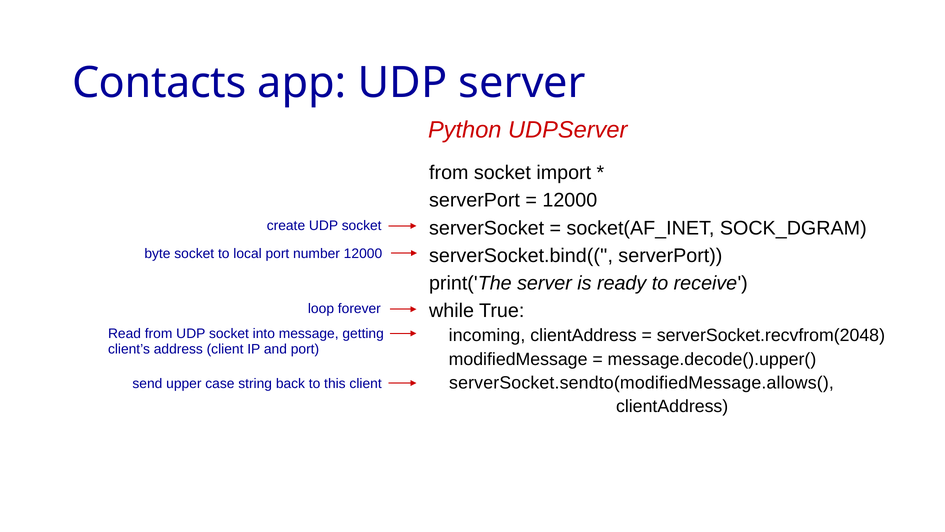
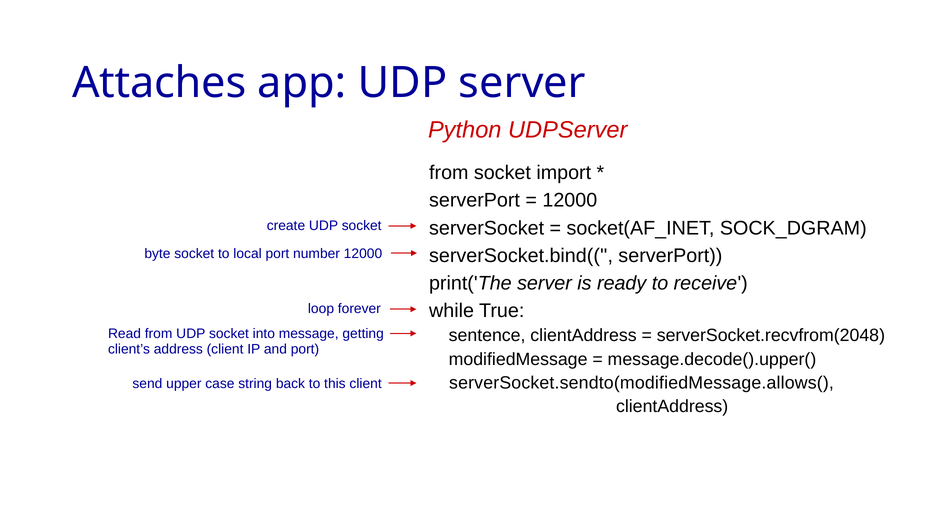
Contacts: Contacts -> Attaches (159, 83)
incoming: incoming -> sentence (487, 335)
